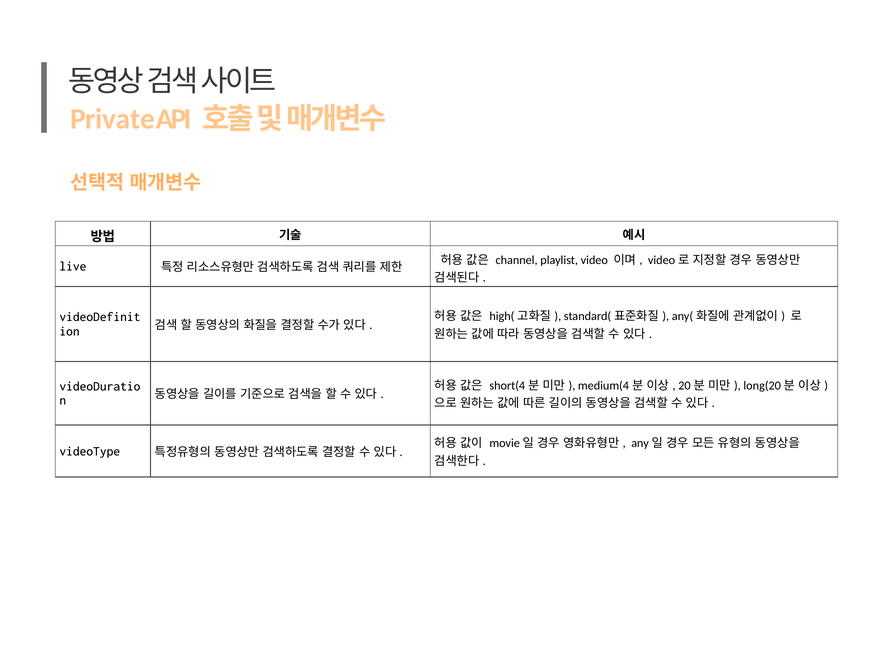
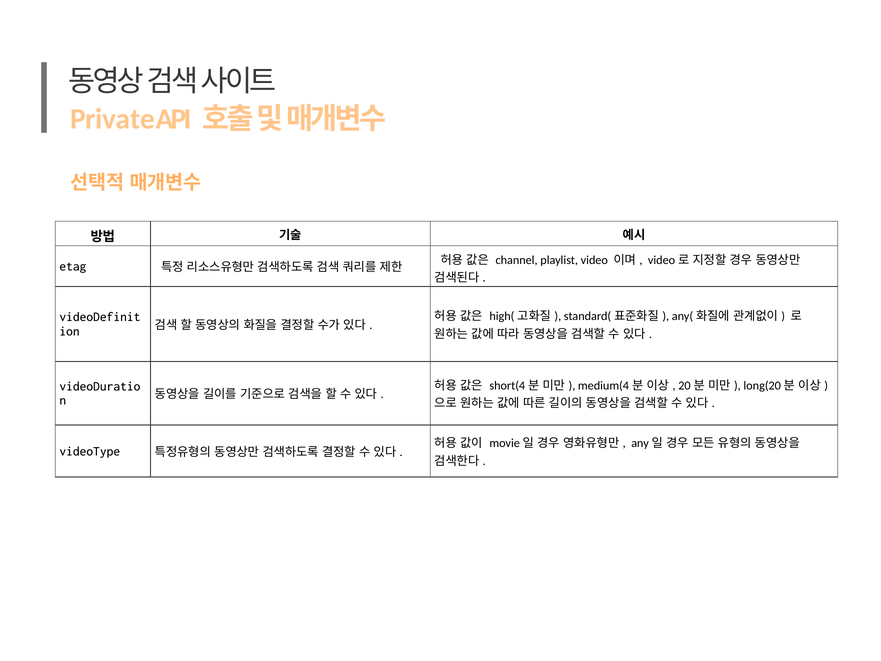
live: live -> etag (73, 266)
